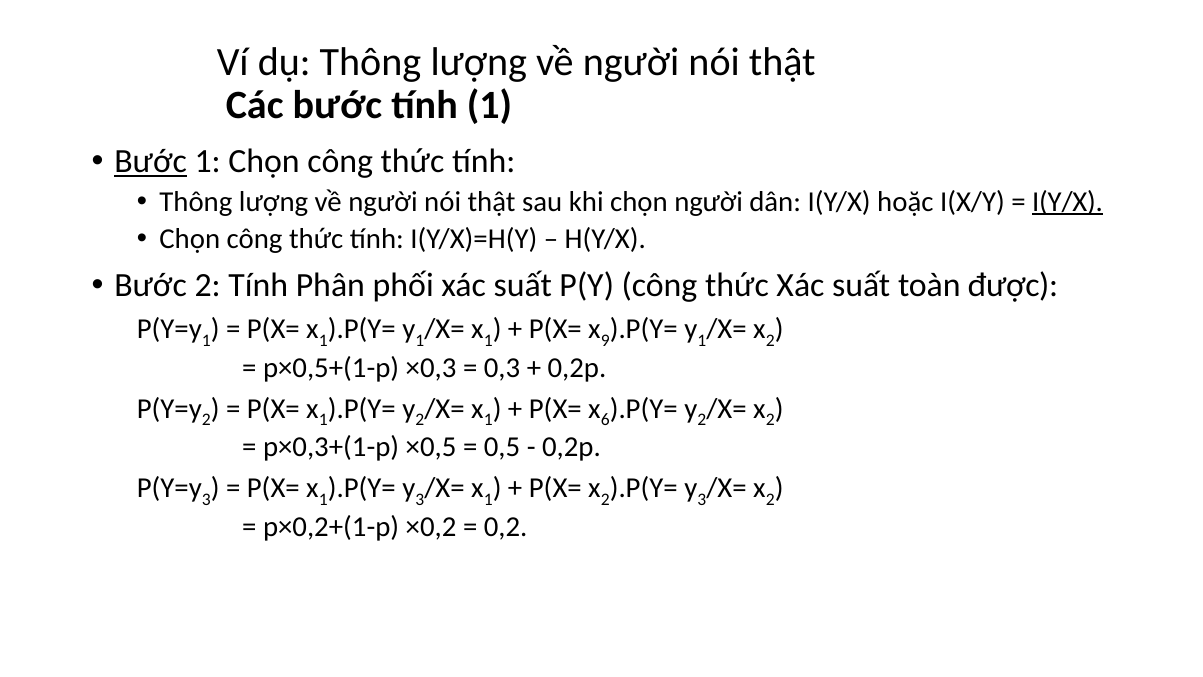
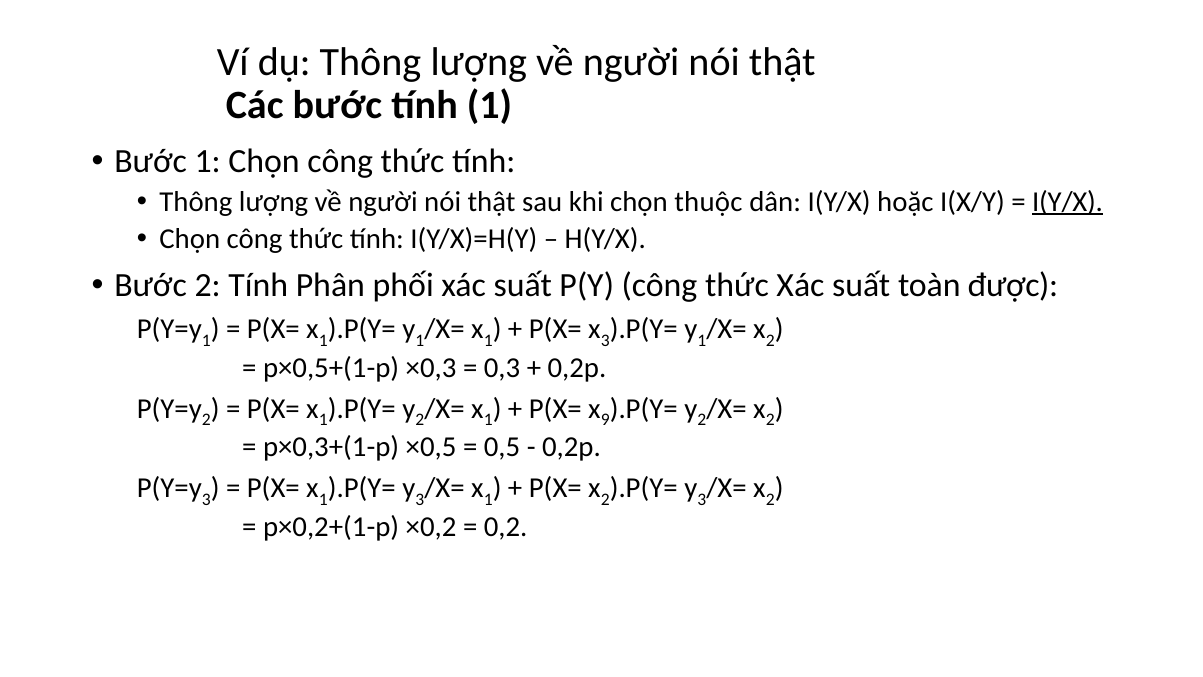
Bước underline: present -> none (151, 161)
chọn người: người -> thuộc (708, 202)
9: 9 -> 3 (605, 340)
6: 6 -> 9 (605, 420)
